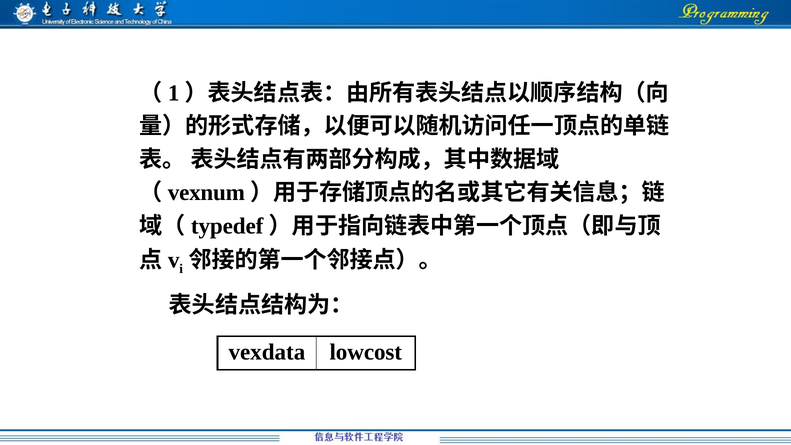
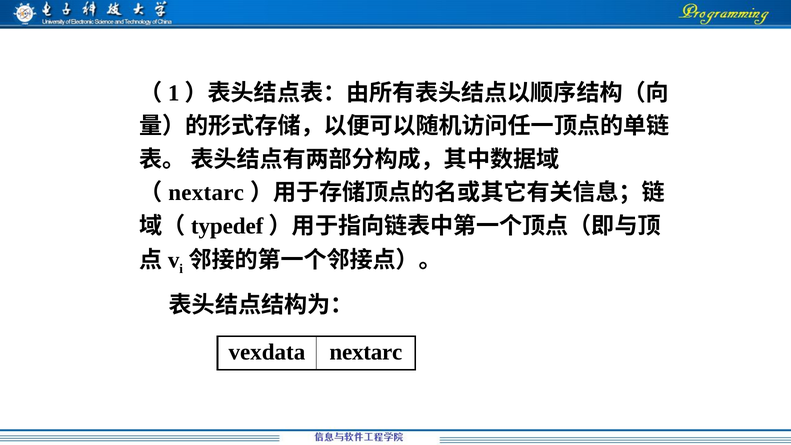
vexnum: vexnum -> nextarc (206, 193)
vexdata lowcost: lowcost -> nextarc (366, 352)
